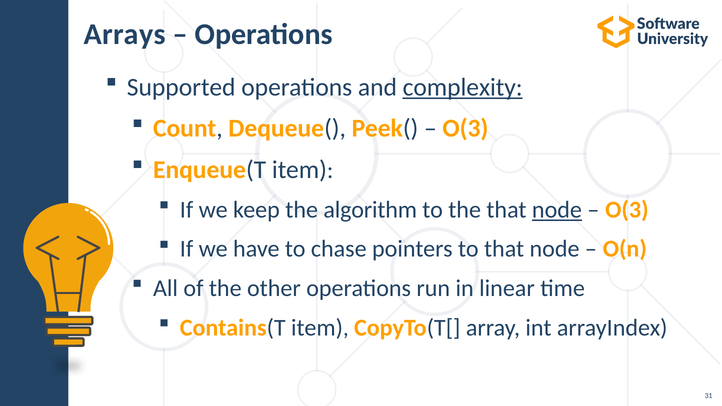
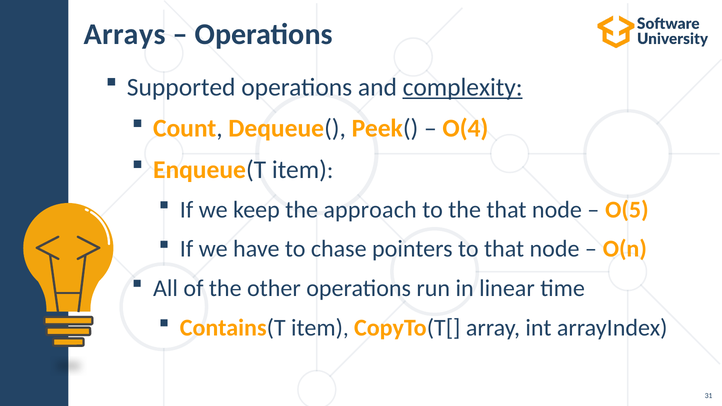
O(3: O(3 -> O(4 (465, 128)
algorithm: algorithm -> approach (370, 210)
node underline: present -> none (557, 210)
O(3: O(3 -> O(5 (627, 210)
